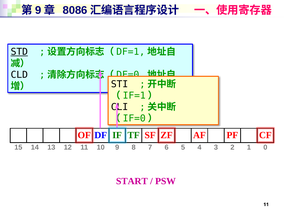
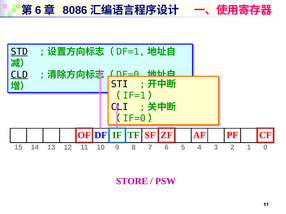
9: 9 -> 6 (38, 10)
CLD underline: none -> present (19, 75)
START: START -> STORE (132, 182)
